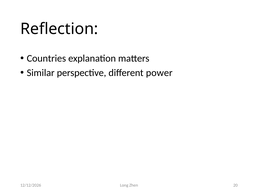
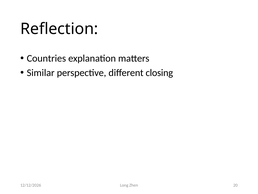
power: power -> closing (159, 73)
